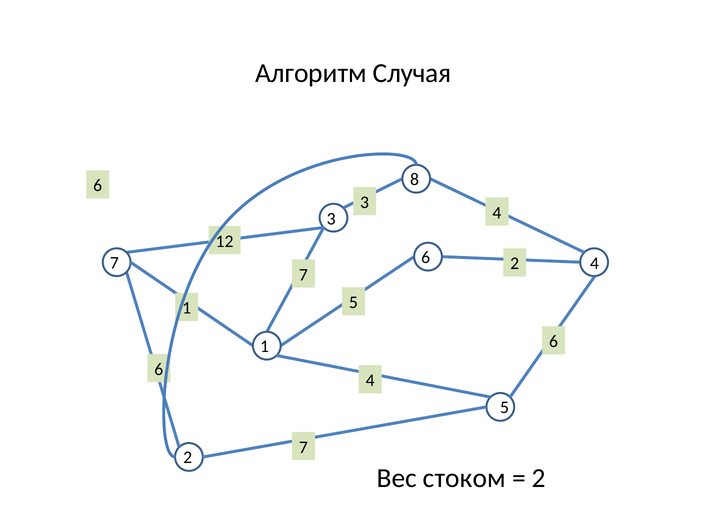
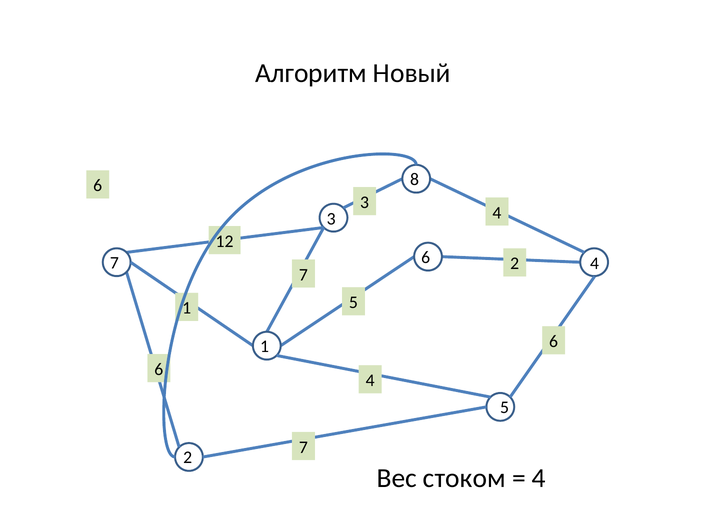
Случая: Случая -> Новый (412, 73)
2: 2 -> 4 (539, 478)
